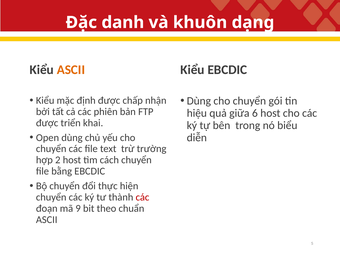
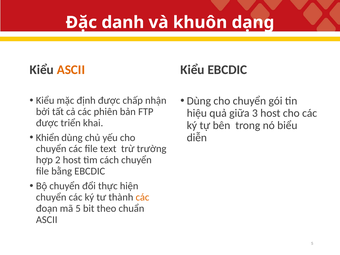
6: 6 -> 3 (255, 113)
Open: Open -> Khiển (48, 138)
các colour: red -> orange (142, 197)
mã 9: 9 -> 5 (78, 208)
